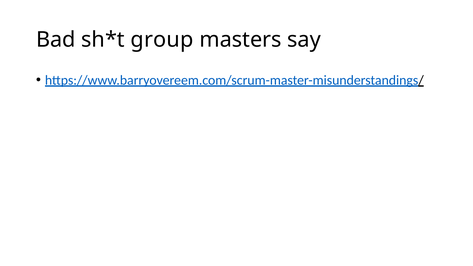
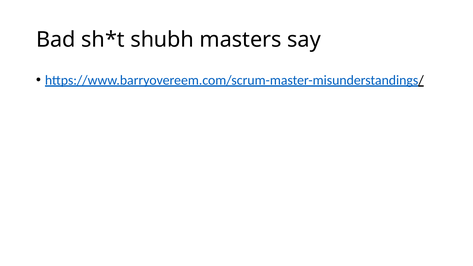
group: group -> shubh (162, 40)
